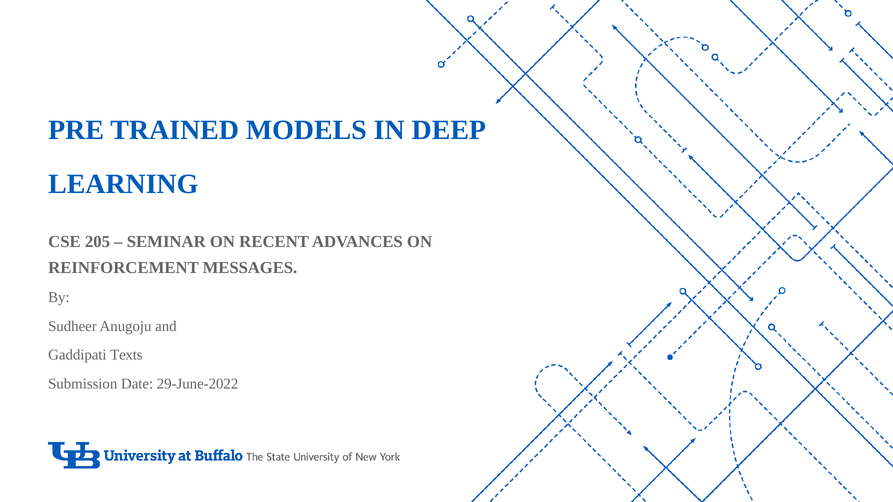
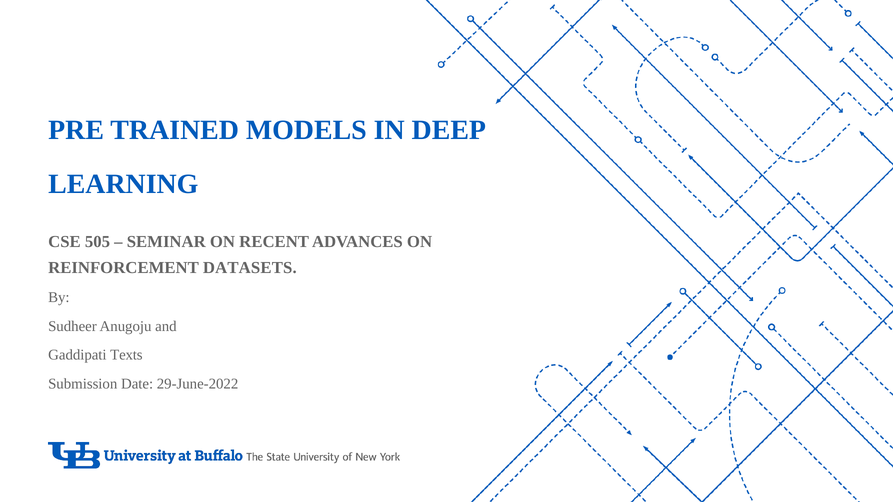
205: 205 -> 505 (97, 242)
MESSAGES: MESSAGES -> DATASETS (250, 268)
